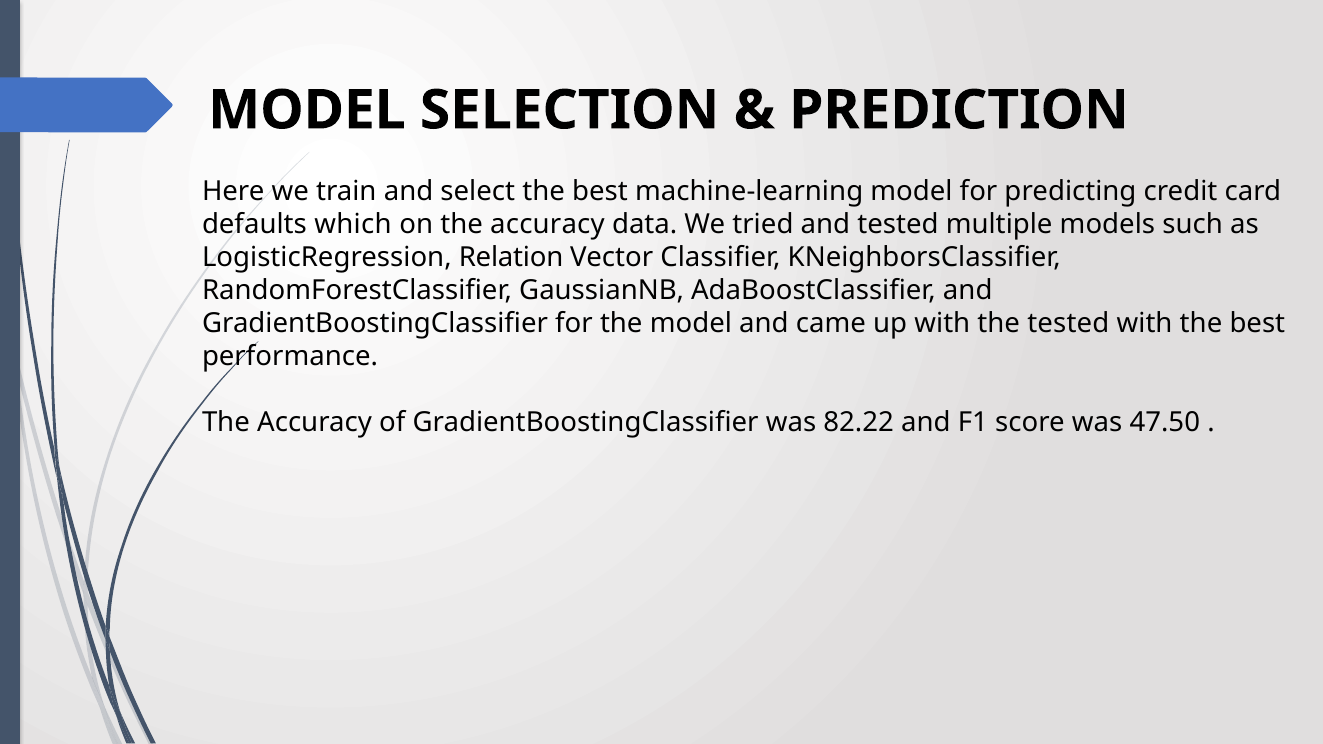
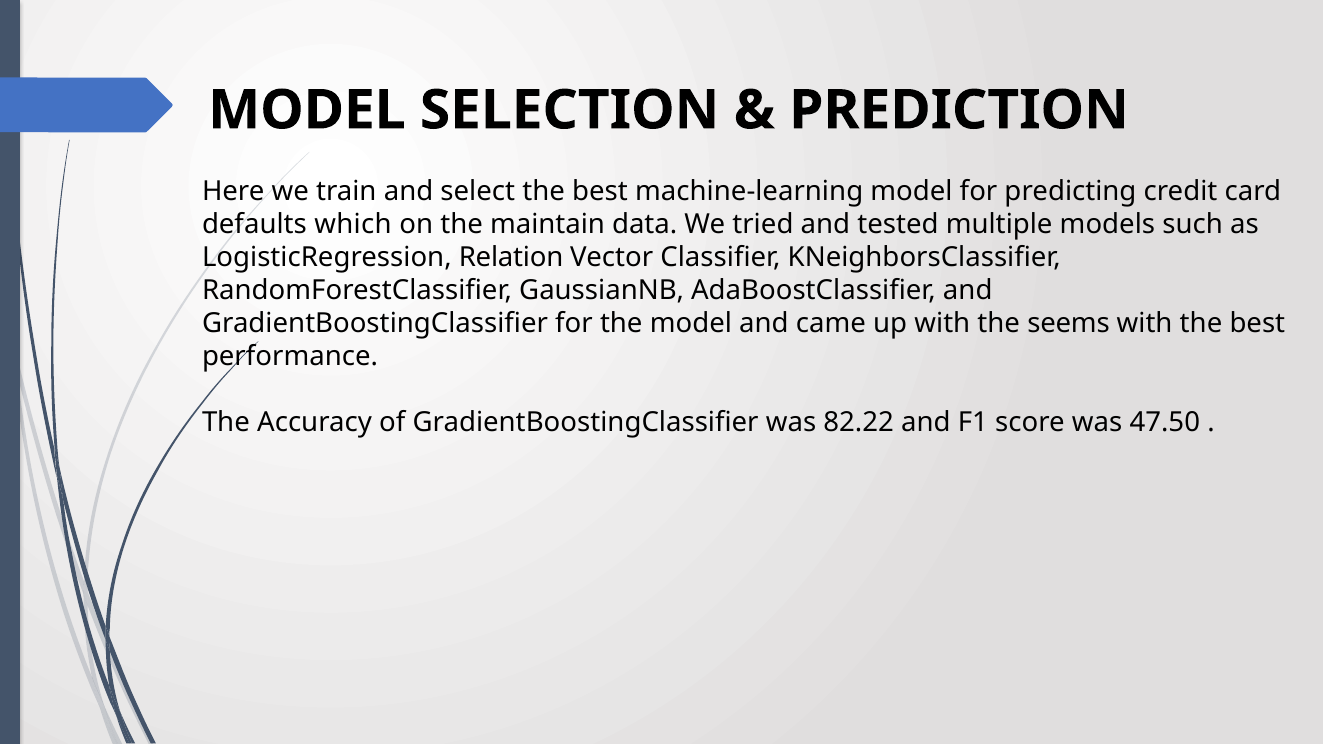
on the accuracy: accuracy -> maintain (548, 224)
the tested: tested -> seems (1069, 323)
